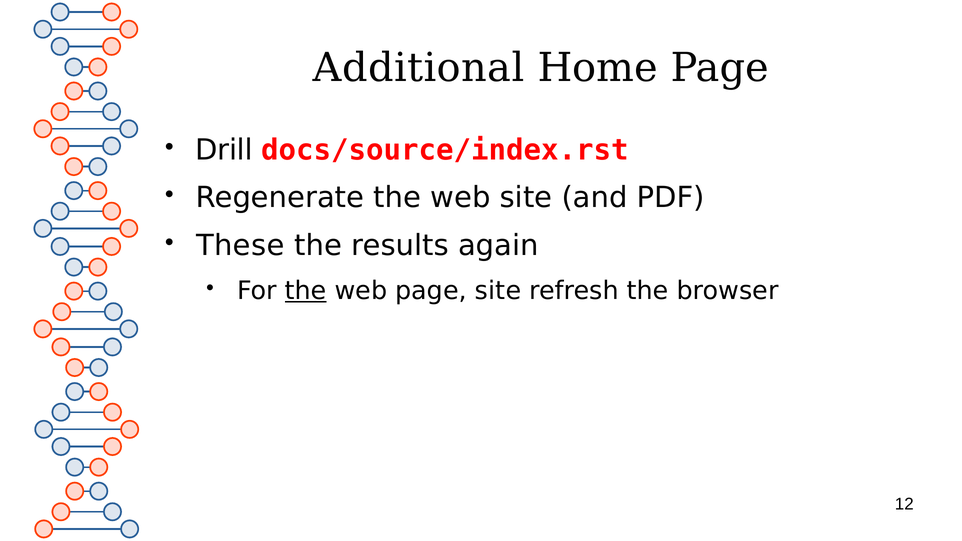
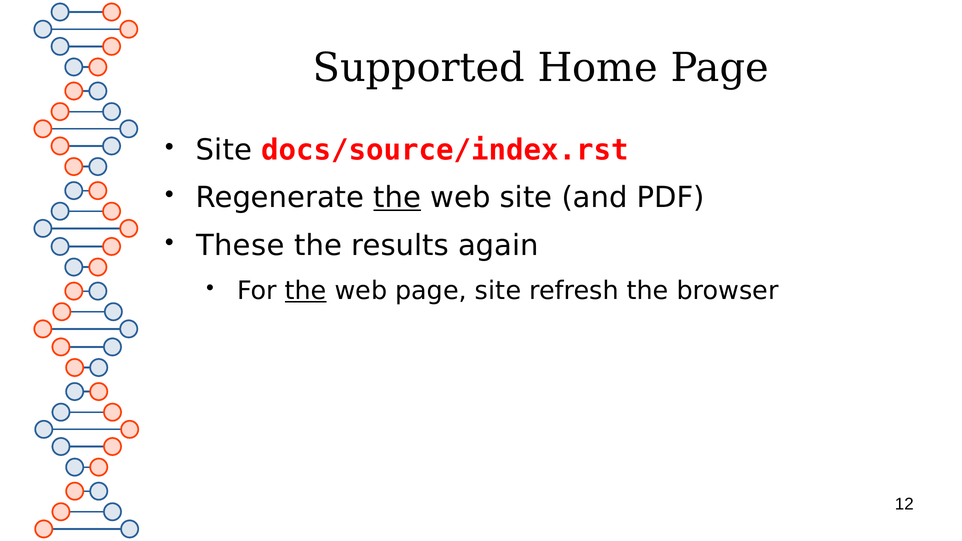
Additional: Additional -> Supported (419, 68)
Drill: Drill -> Site (224, 150)
the underline: none -> present (397, 198)
